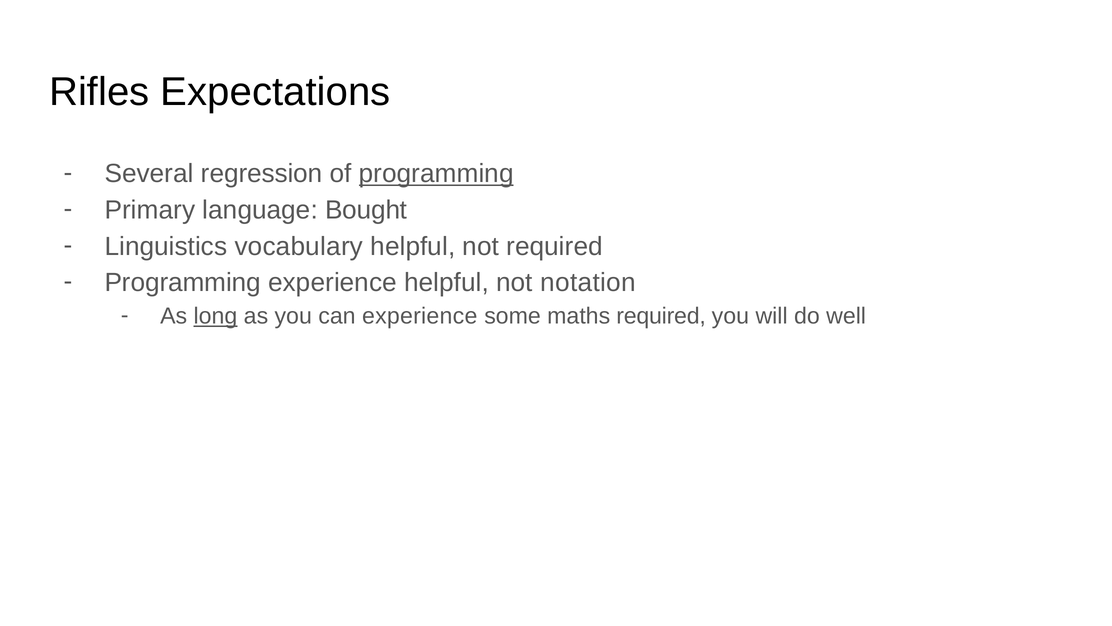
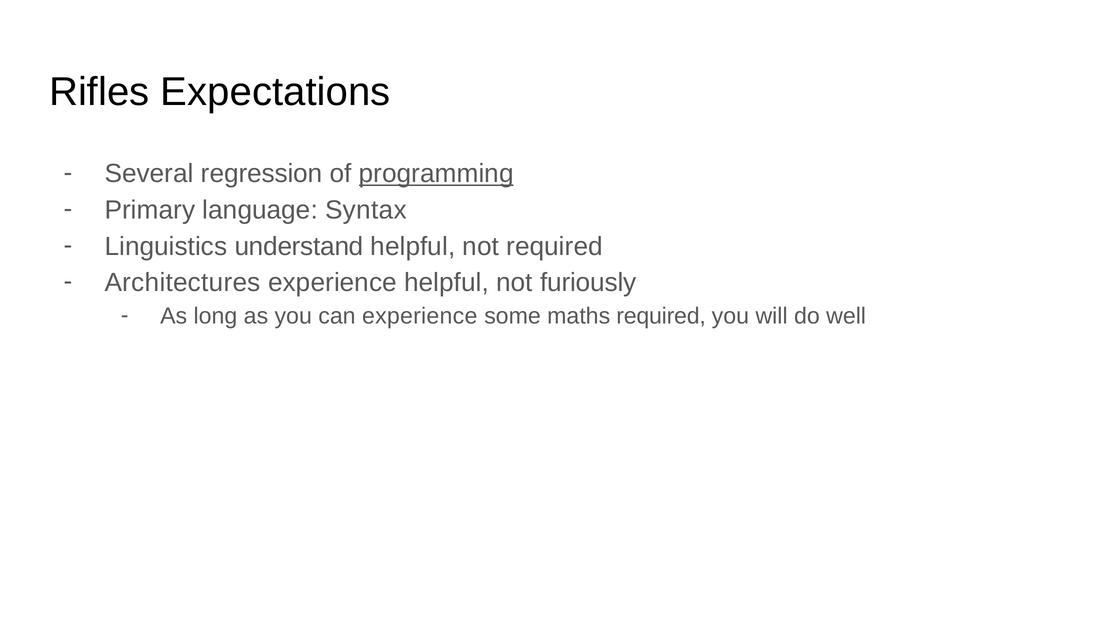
Bought: Bought -> Syntax (366, 210)
vocabulary: vocabulary -> understand (299, 246)
Programming: Programming -> Architectures (183, 283)
notation: notation -> furiously (588, 283)
long underline: present -> none (215, 316)
